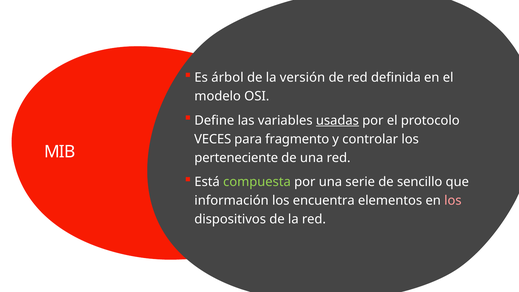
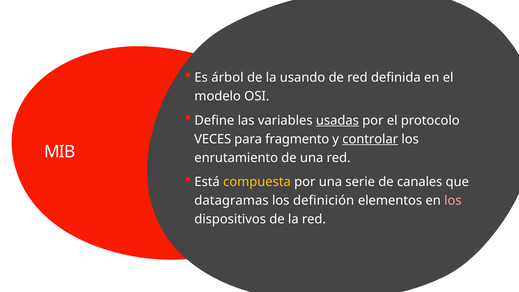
versión: versión -> usando (303, 78)
controlar underline: none -> present (370, 139)
perteneciente: perteneciente -> enrutamiento (236, 158)
compuesta colour: light green -> yellow (257, 182)
sencillo: sencillo -> canales (420, 182)
información: información -> datagramas (232, 201)
encuentra: encuentra -> definición (324, 201)
